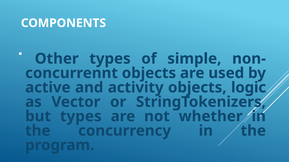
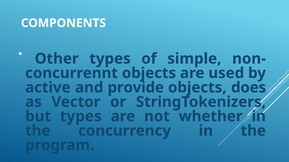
activity: activity -> provide (136, 88)
logic: logic -> does (249, 88)
